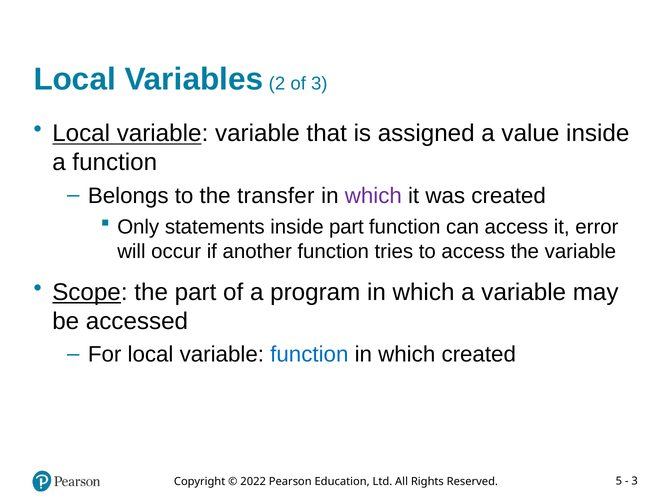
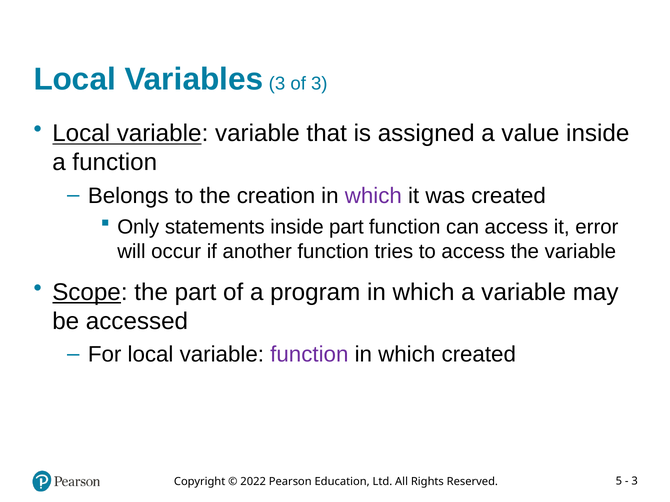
Variables 2: 2 -> 3 (277, 84)
transfer: transfer -> creation (276, 196)
function colour: blue -> purple (309, 355)
